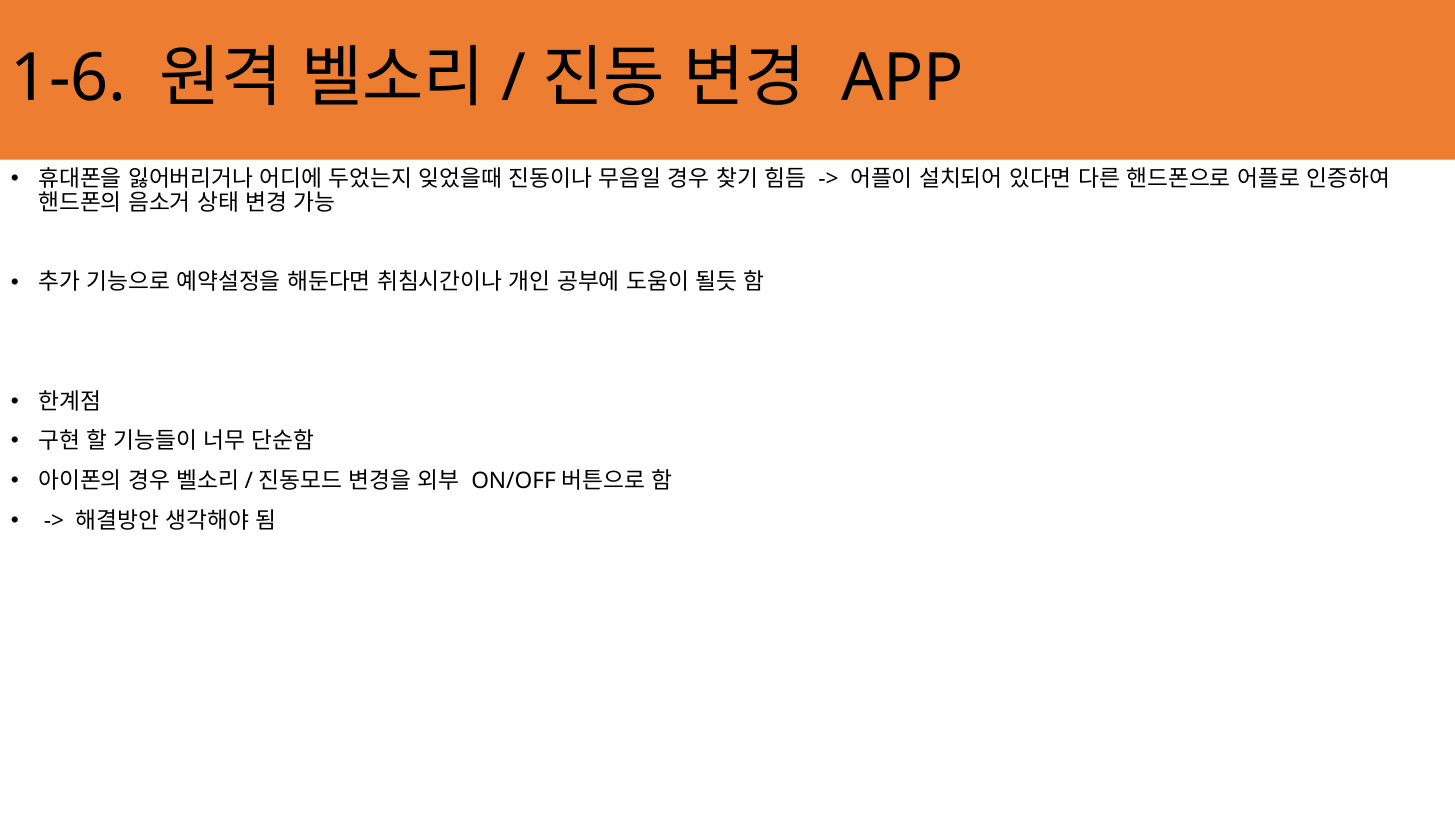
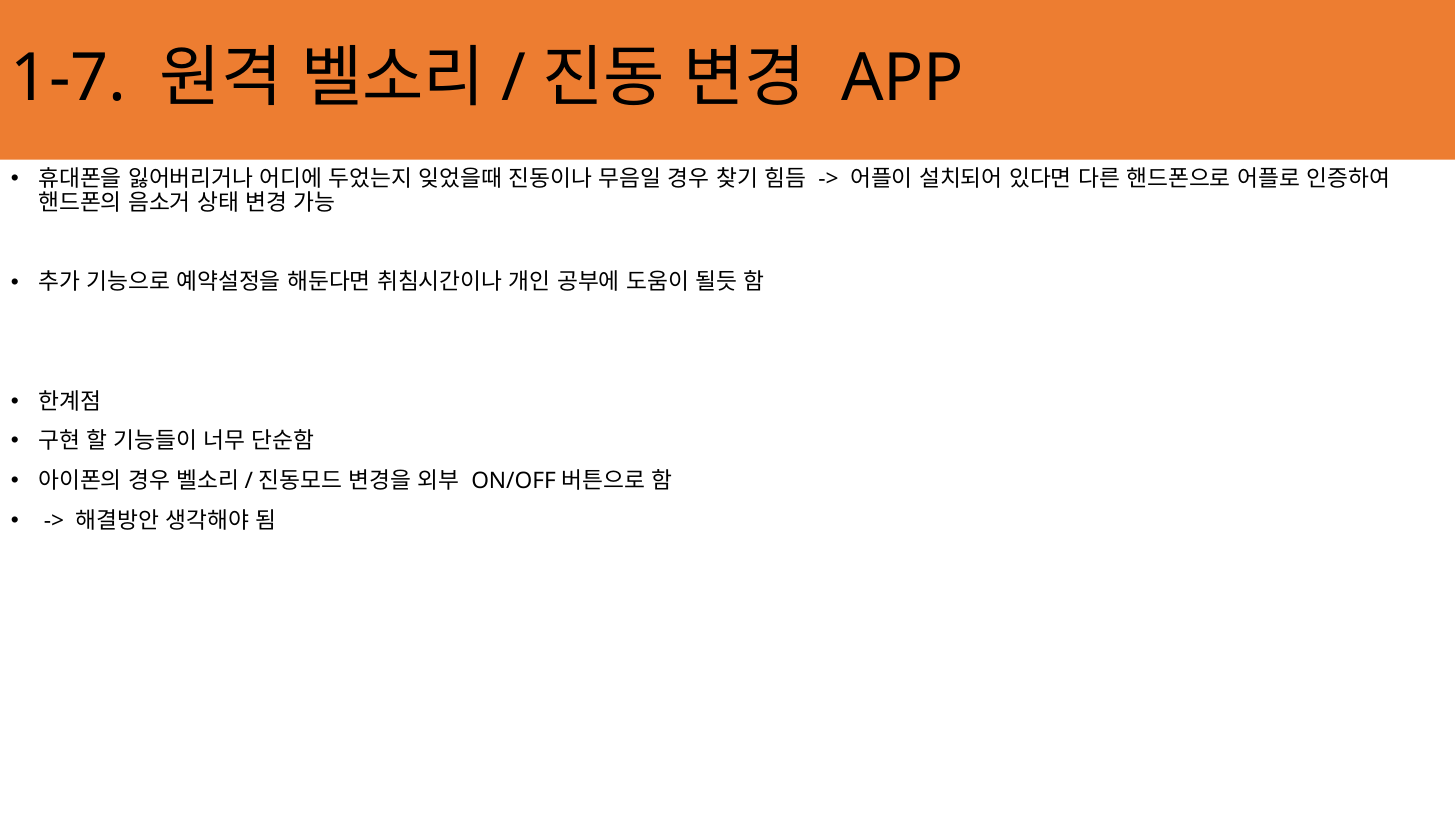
1-6: 1-6 -> 1-7 (69, 79)
